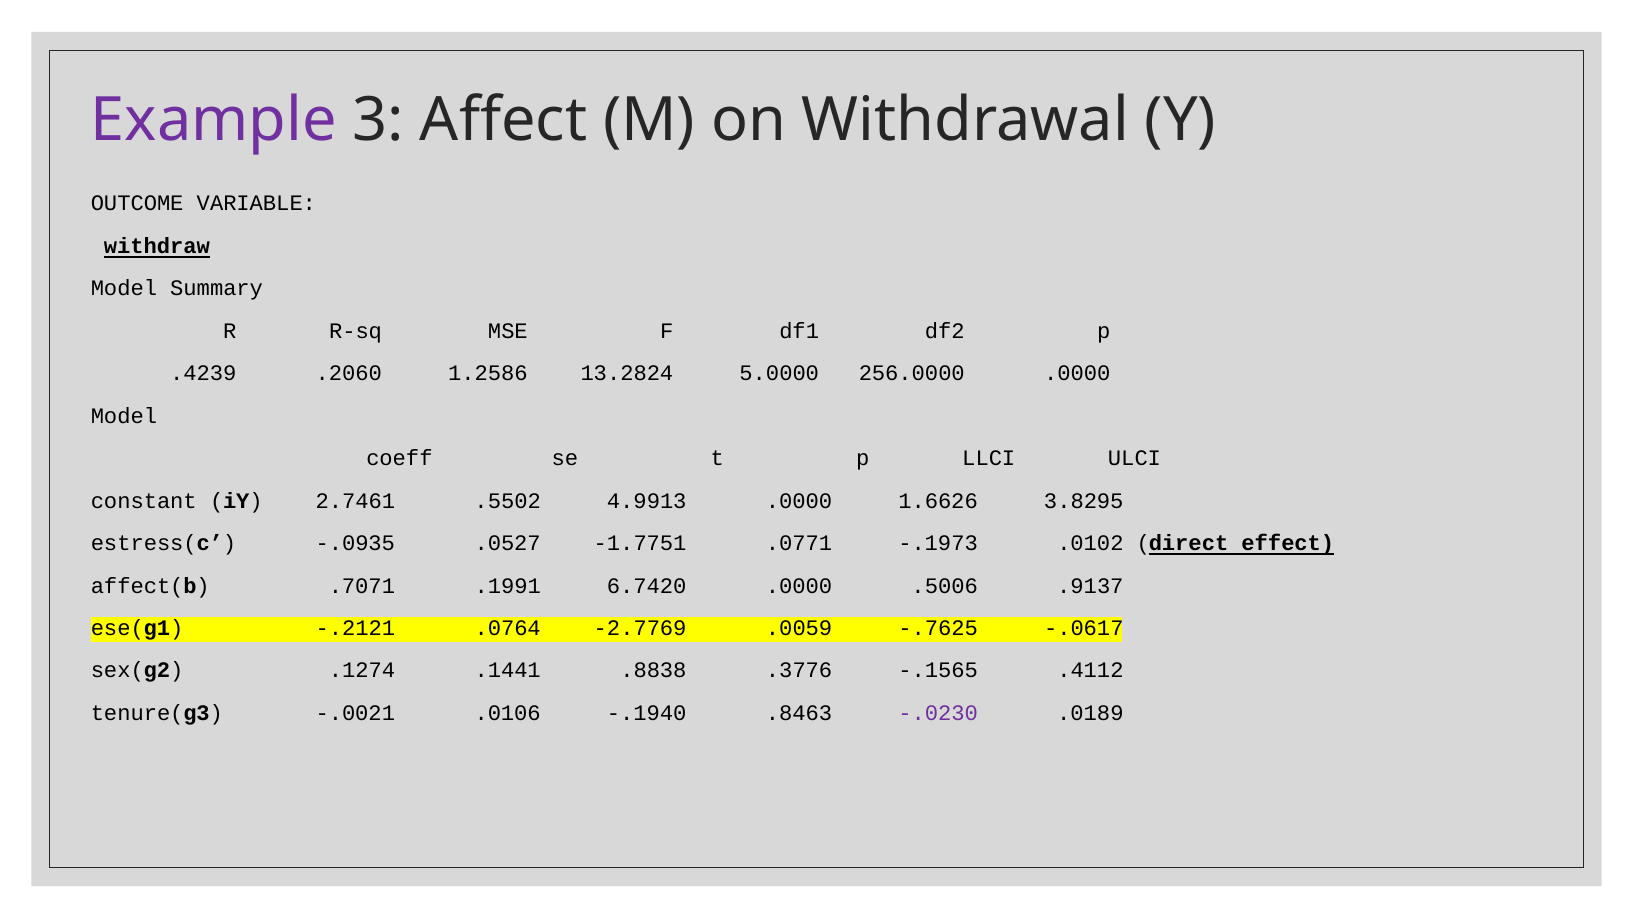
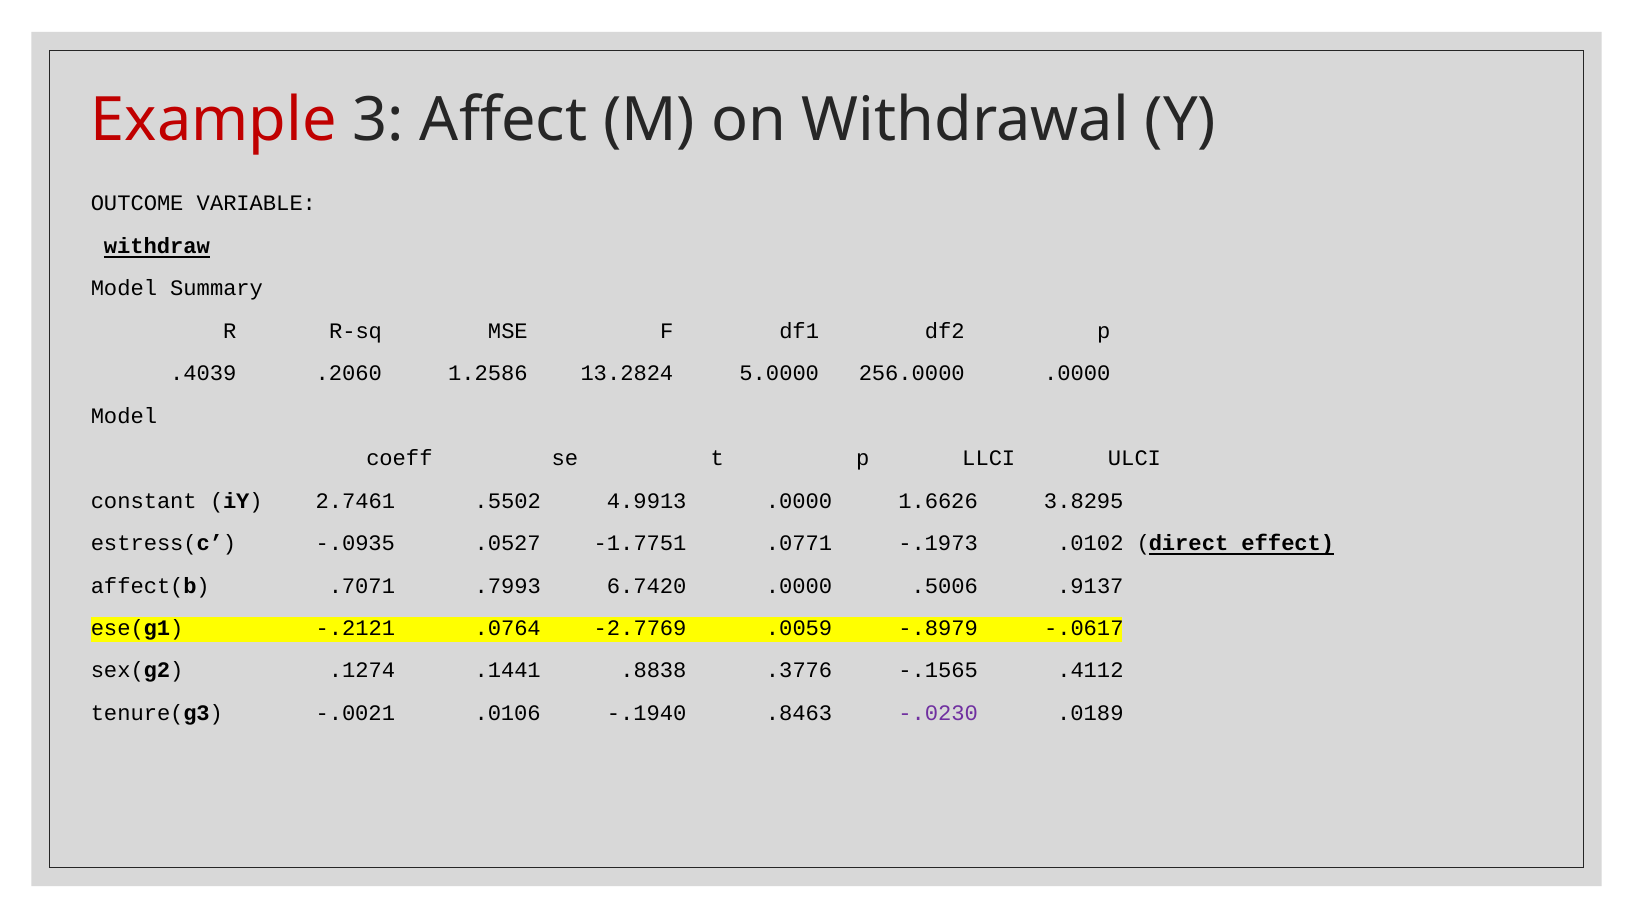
Example colour: purple -> red (214, 121)
.4239: .4239 -> .4039 (203, 374)
.1991: .1991 -> .7993 (508, 586)
-.7625: -.7625 -> -.8979 (938, 629)
